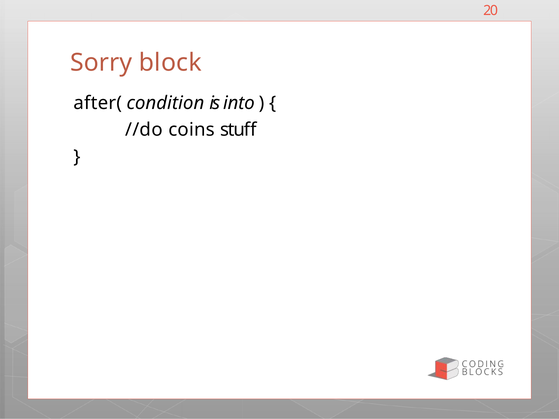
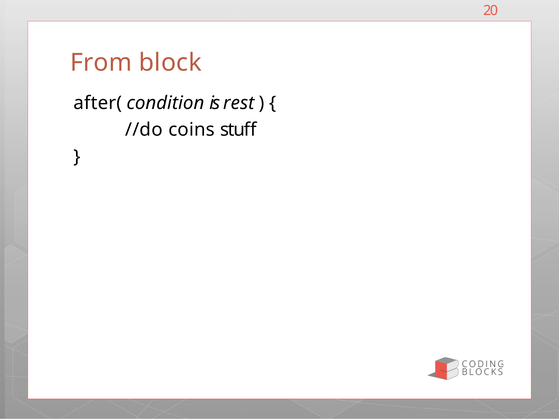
Sorry: Sorry -> From (101, 63)
into: into -> rest (239, 103)
